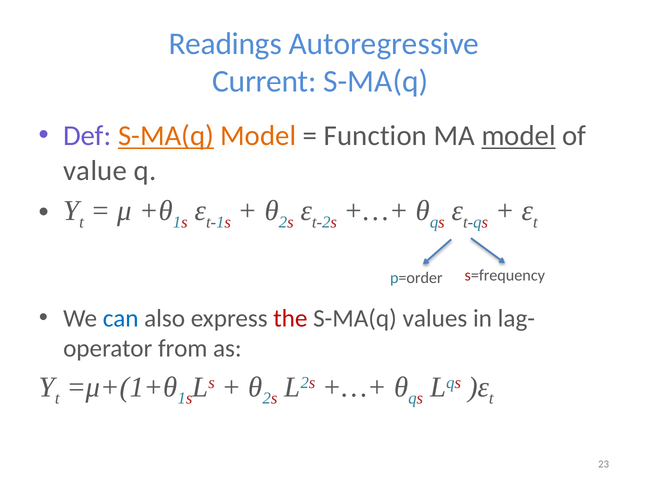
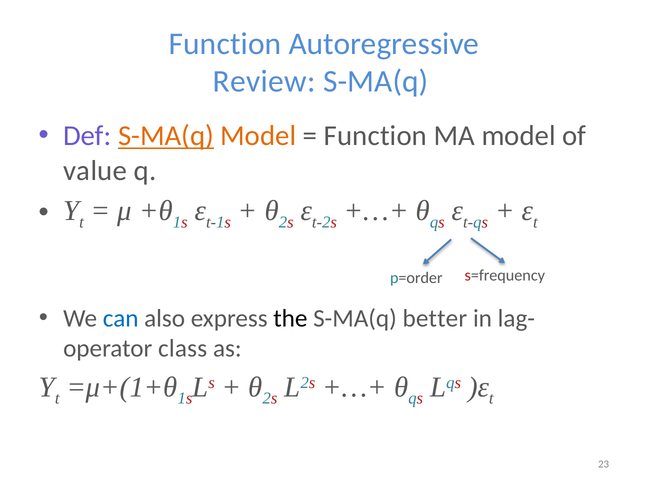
Readings: Readings -> Function (225, 44)
Current: Current -> Review (264, 82)
model underline: present -> none (519, 136)
the colour: red -> black (290, 318)
values: values -> better (435, 318)
from: from -> class (183, 349)
